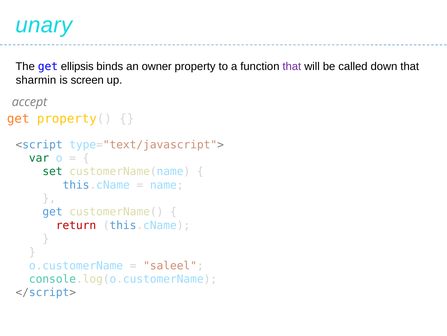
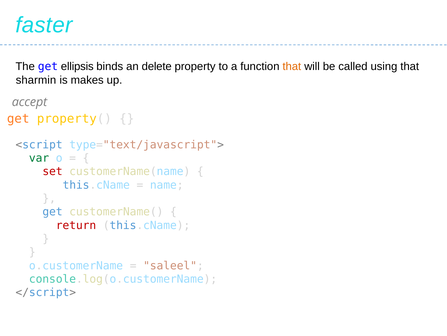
unary: unary -> faster (44, 25)
owner: owner -> delete (157, 66)
that colour: purple -> orange (292, 66)
down: down -> using (384, 66)
screen: screen -> makes (87, 80)
set colour: green -> red (53, 171)
